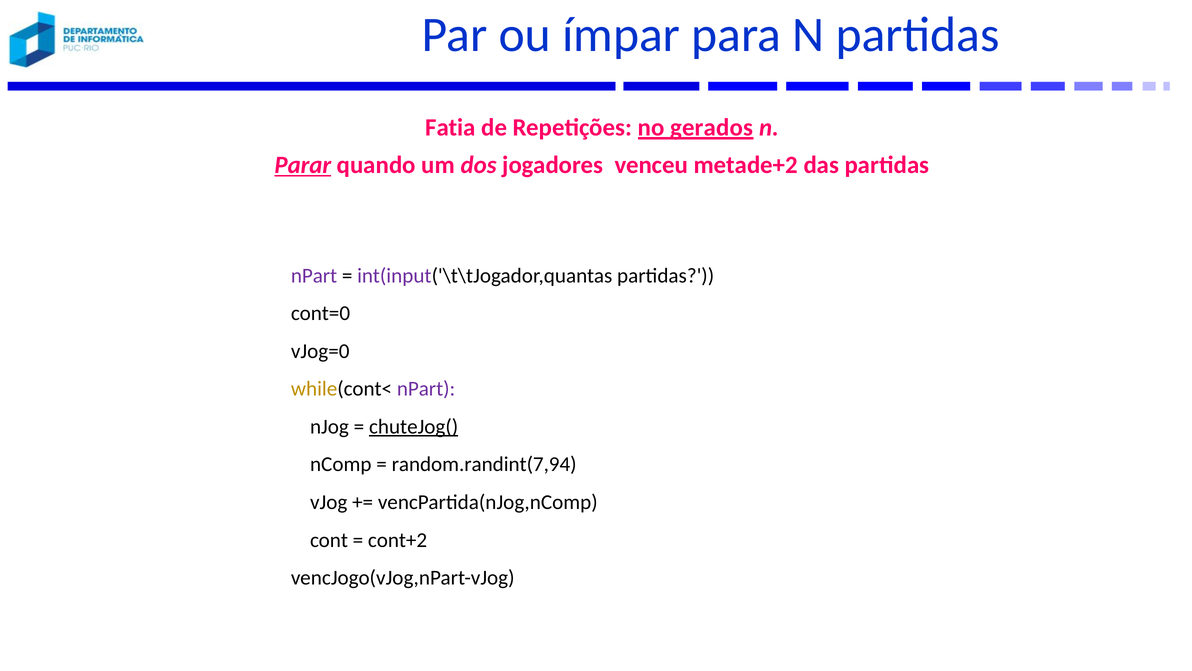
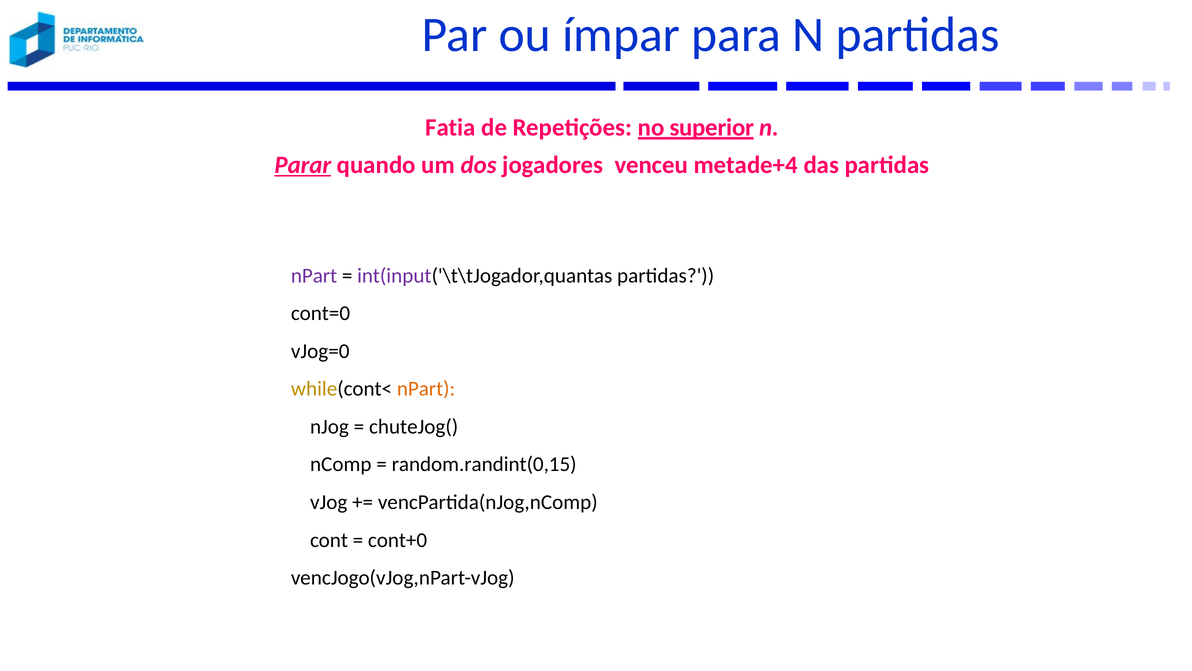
gerados: gerados -> superior (712, 128)
metade+2: metade+2 -> metade+4 (746, 165)
nPart colour: purple -> orange (426, 389)
chuteJog( underline: present -> none (414, 426)
random.randint(7,94: random.randint(7,94 -> random.randint(0,15 (484, 464)
cont+2: cont+2 -> cont+0 (398, 540)
